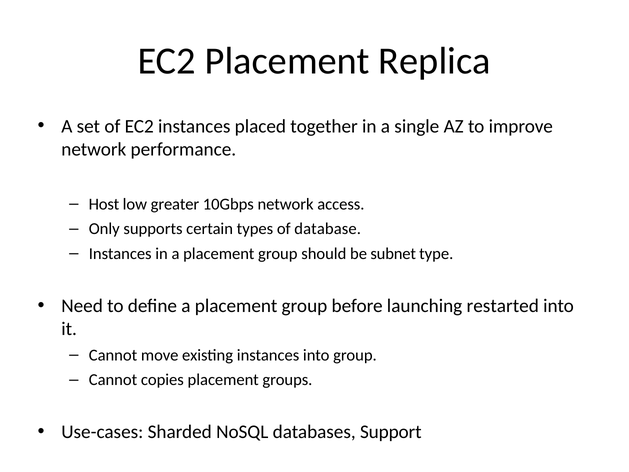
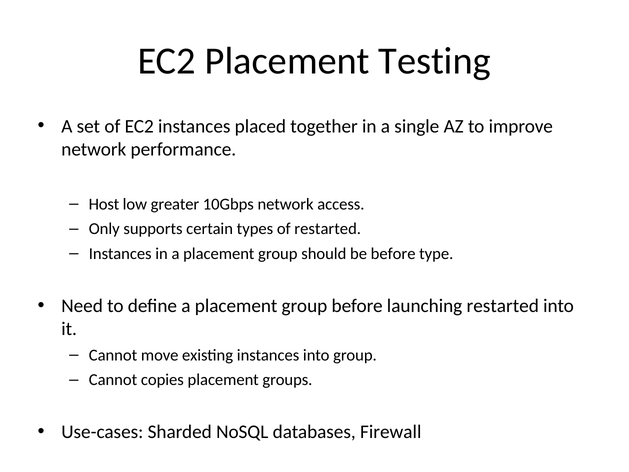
Replica: Replica -> Testing (435, 61)
of database: database -> restarted (328, 229)
be subnet: subnet -> before (393, 254)
Support: Support -> Firewall (391, 432)
